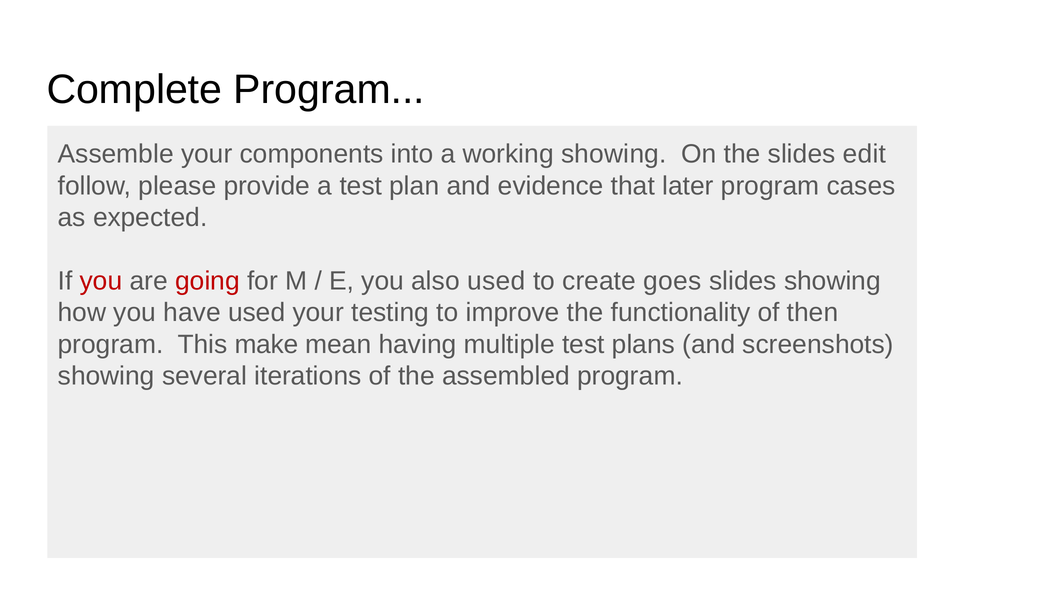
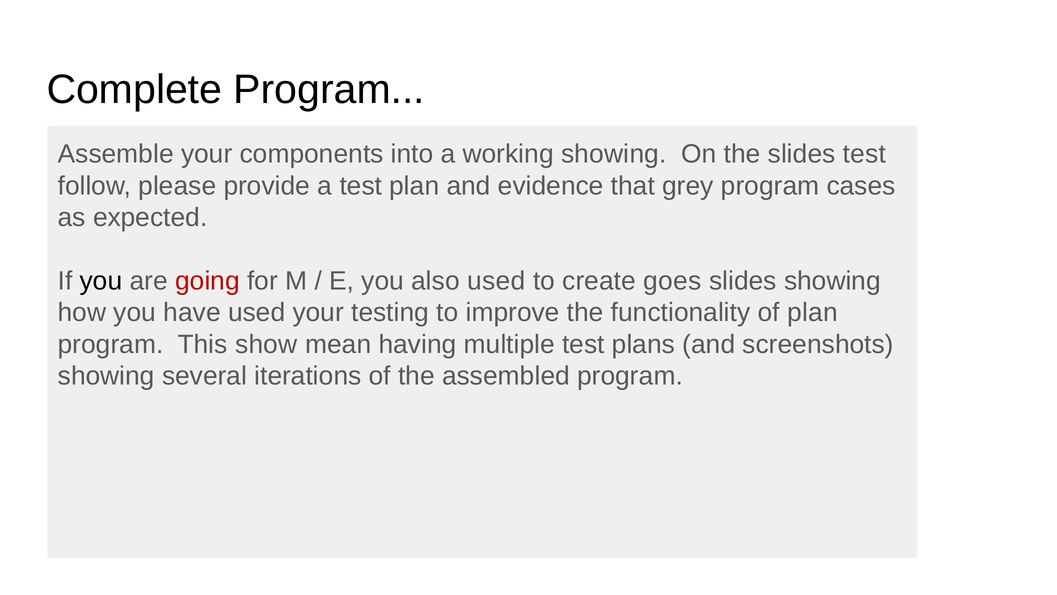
slides edit: edit -> test (865, 154)
later: later -> grey (688, 186)
you colour: red -> black (101, 281)
of then: then -> plan (812, 312)
make: make -> show (266, 344)
